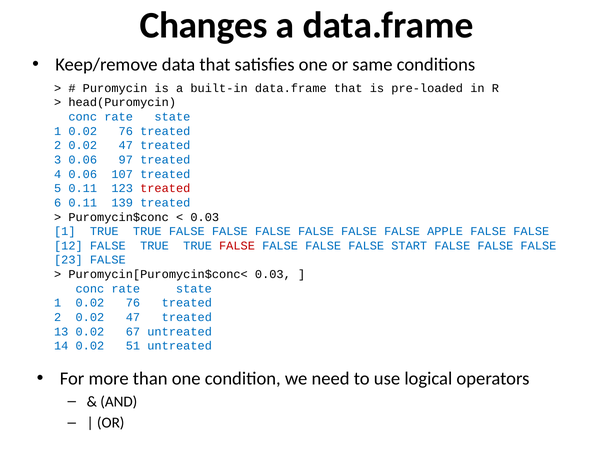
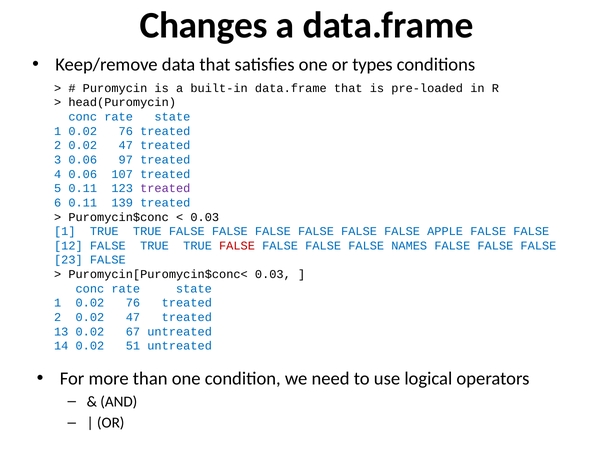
same: same -> types (372, 64)
treated colour: red -> purple (165, 189)
START: START -> NAMES (409, 246)
